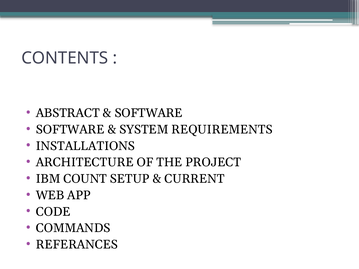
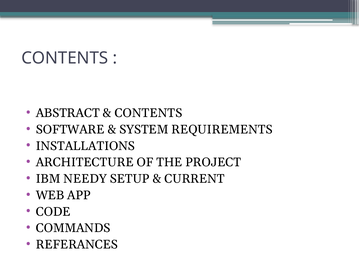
SOFTWARE: SOFTWARE -> CONTENTS (148, 113)
COUNT: COUNT -> NEEDY (85, 179)
